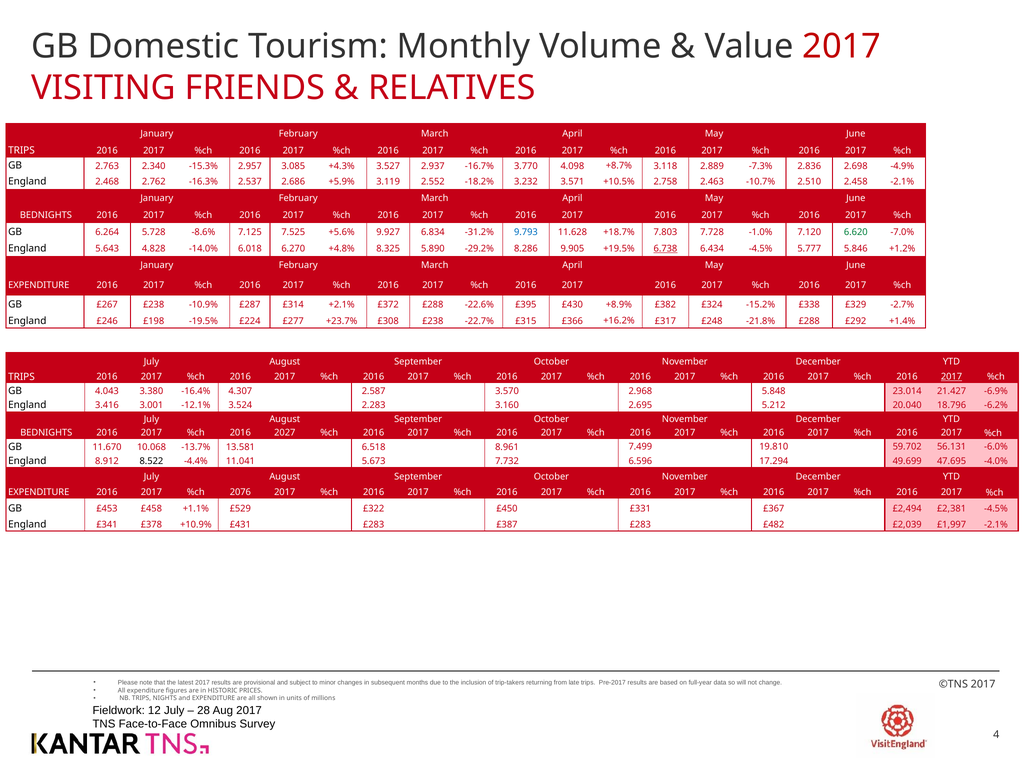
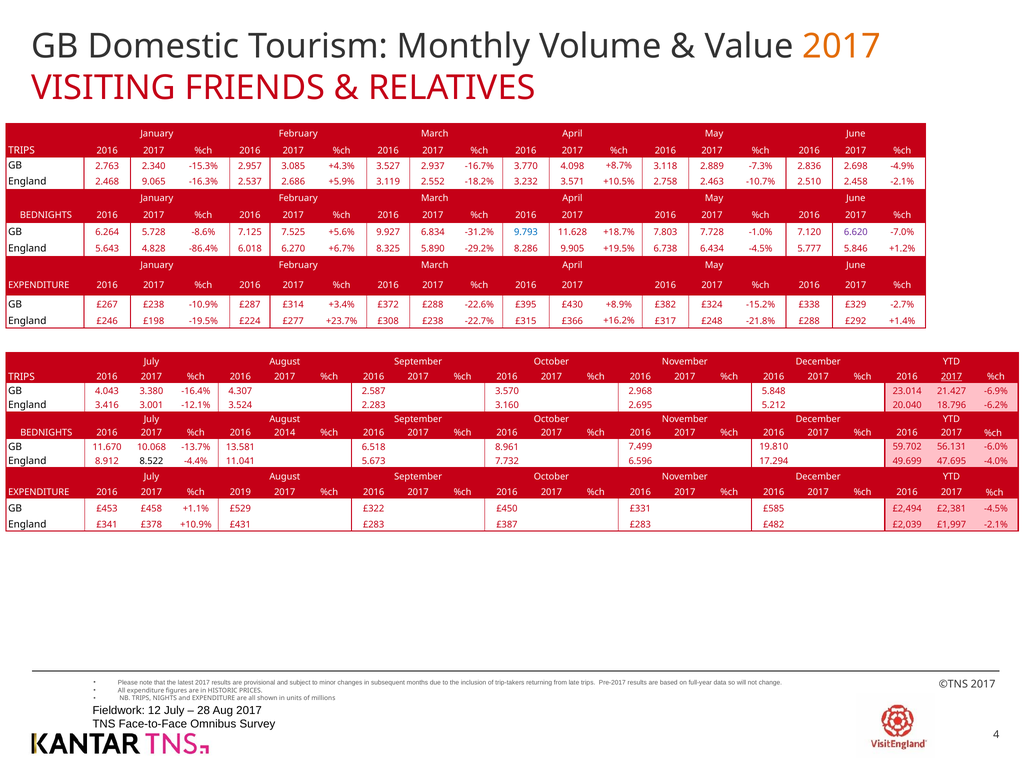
2017 colour: red -> orange (842, 47)
2.762: 2.762 -> 9.065 (154, 182)
6.620 colour: green -> purple (856, 232)
-14.0%: -14.0% -> -86.4% (203, 249)
+4.8%: +4.8% -> +6.7% (342, 249)
6.738 underline: present -> none (665, 249)
+2.1%: +2.1% -> +3.4% (342, 305)
2027: 2027 -> 2014 (285, 433)
2076: 2076 -> 2019 (240, 492)
£367: £367 -> £585 (774, 509)
